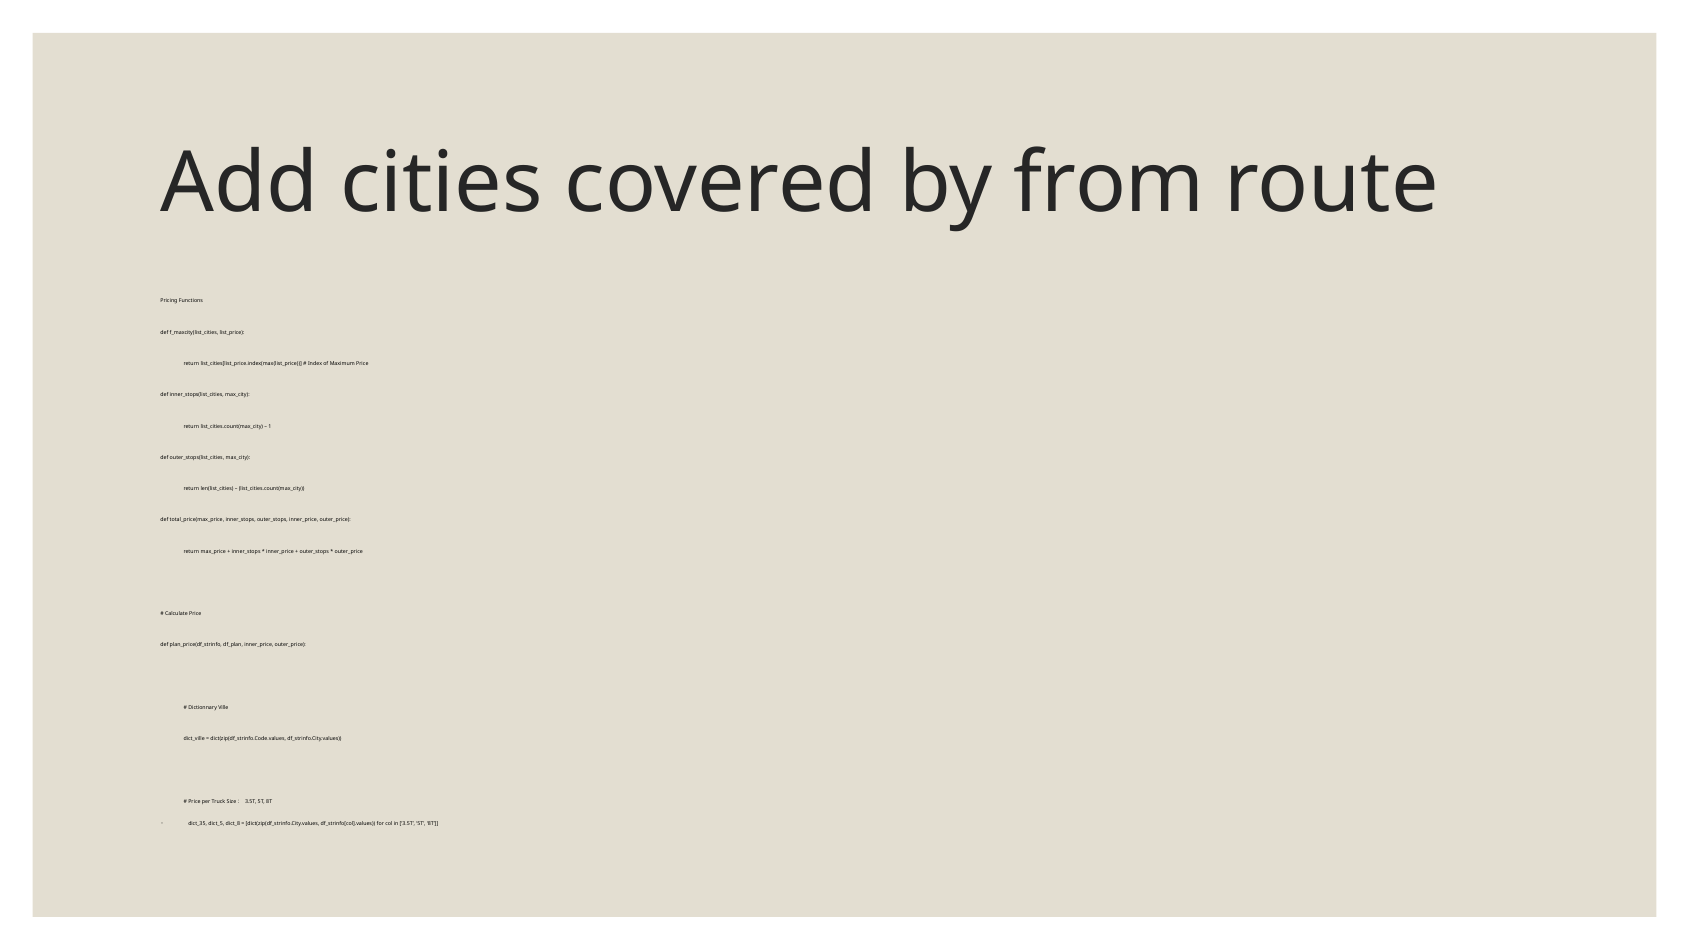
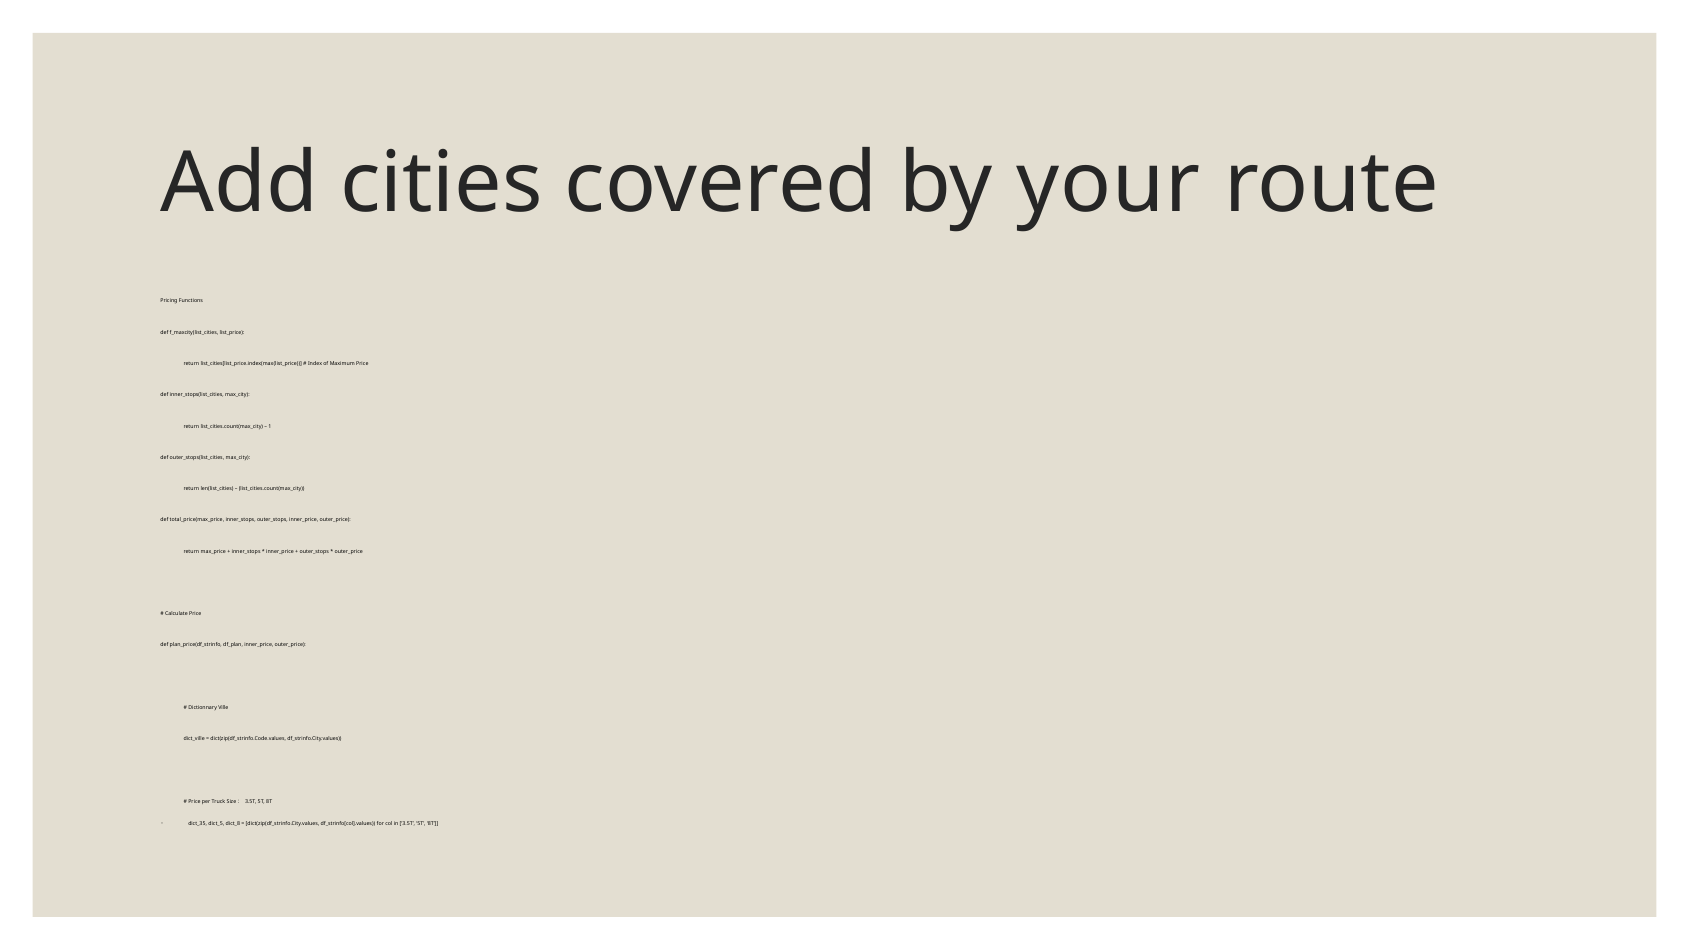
from: from -> your (1108, 183)
